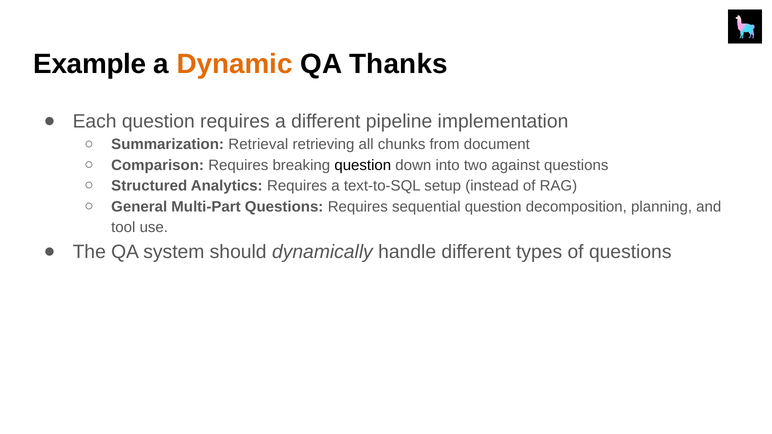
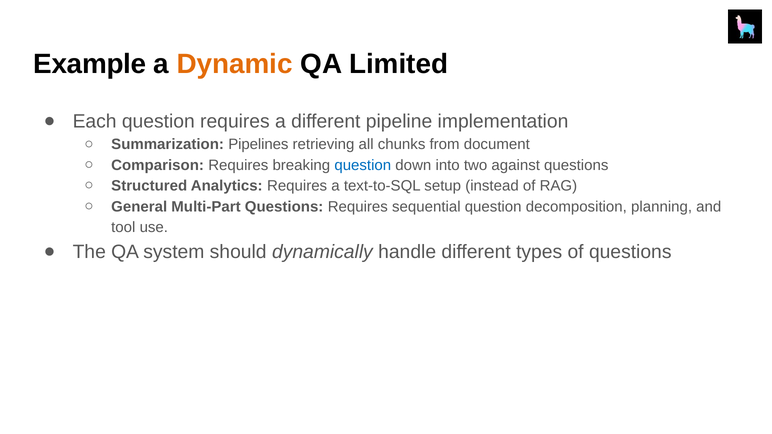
Thanks: Thanks -> Limited (399, 64)
Retrieval: Retrieval -> Pipelines (258, 144)
question colour: black -> blue (363, 165)
